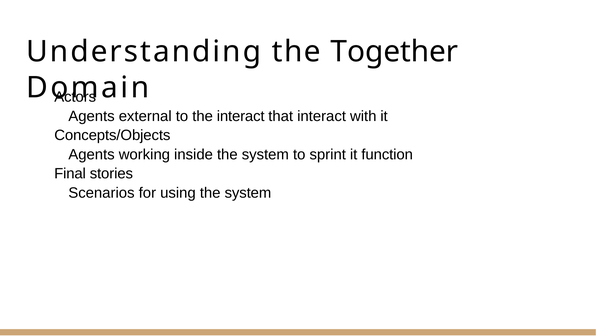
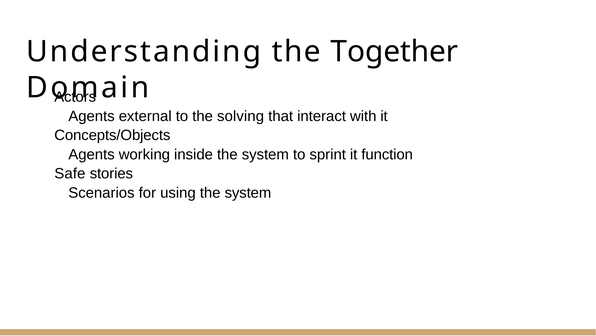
the interact: interact -> solving (241, 116)
Final: Final -> Safe (70, 174)
